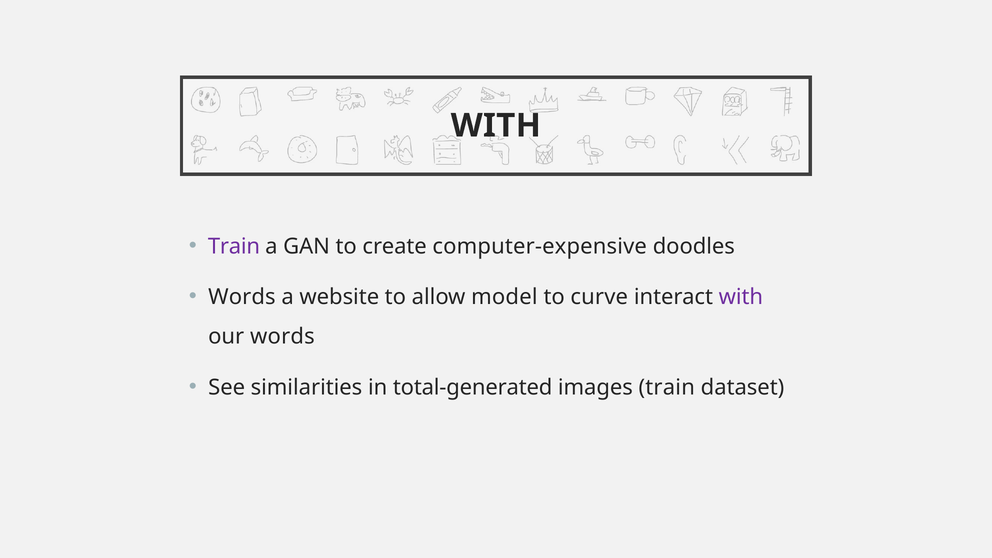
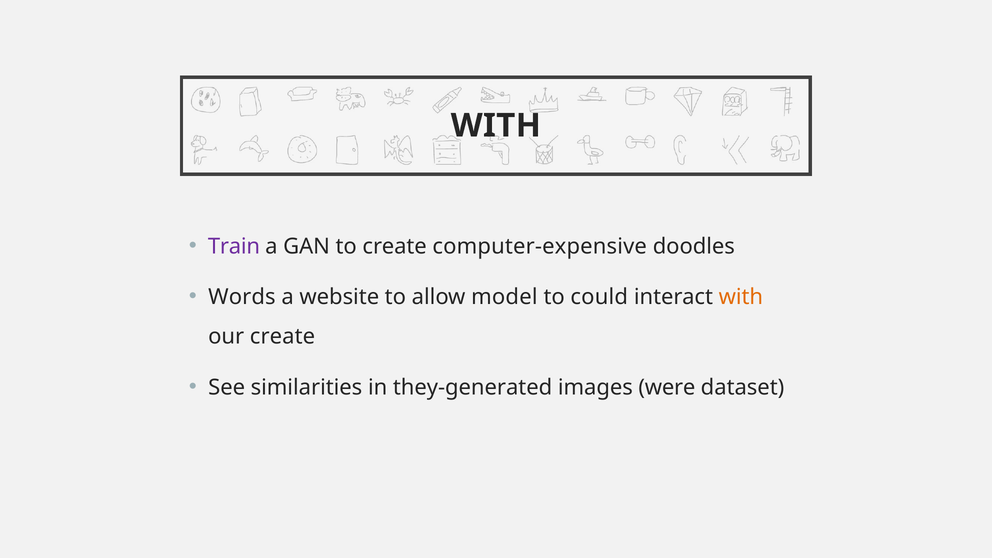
curve: curve -> could (599, 297)
with colour: purple -> orange (741, 297)
our words: words -> create (282, 337)
total-generated: total-generated -> they-generated (473, 387)
images train: train -> were (667, 387)
